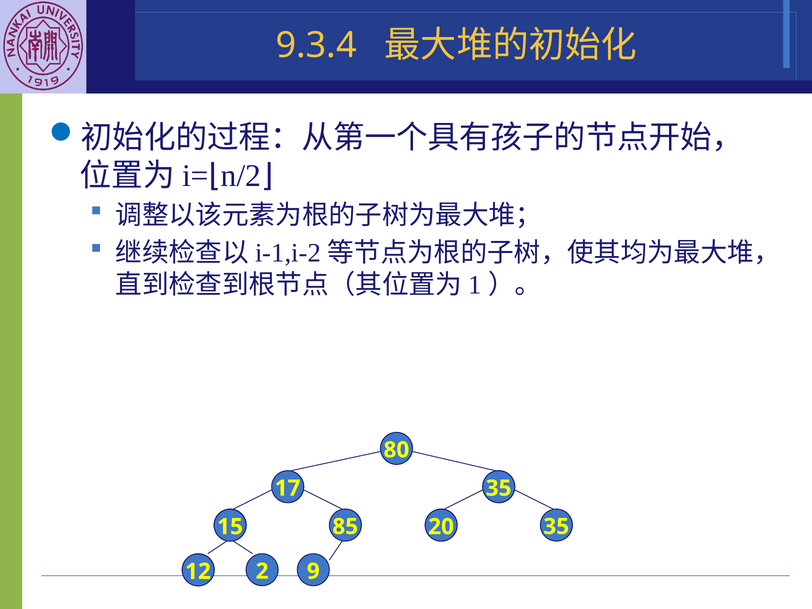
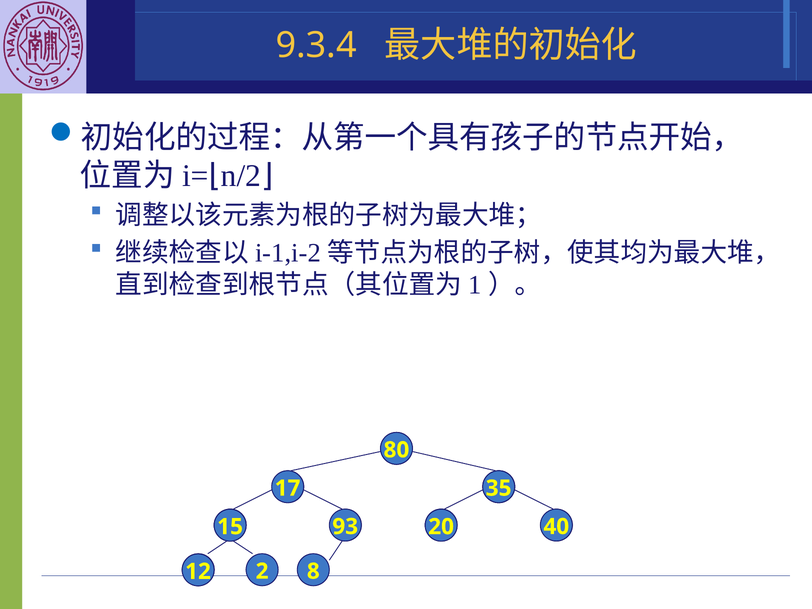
85: 85 -> 93 (345, 527)
35: 35 -> 40 (556, 527)
9: 9 -> 8 (313, 571)
